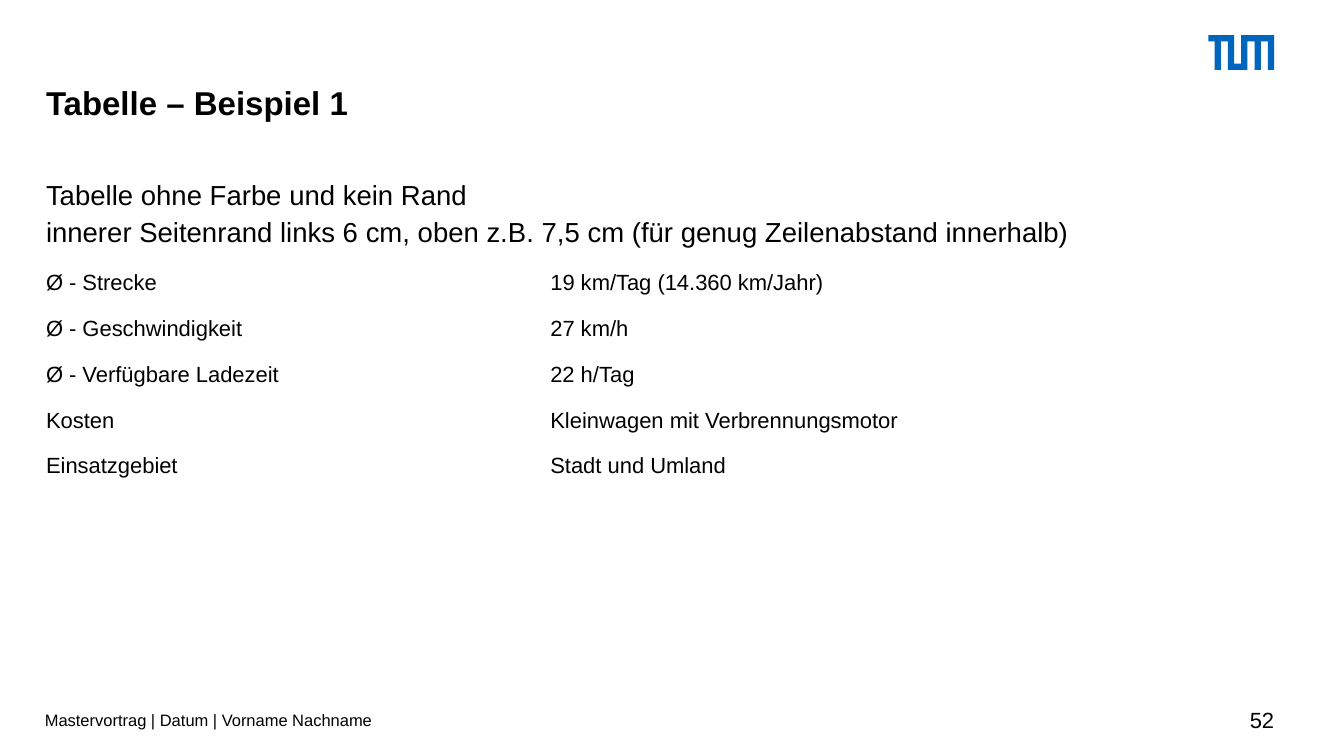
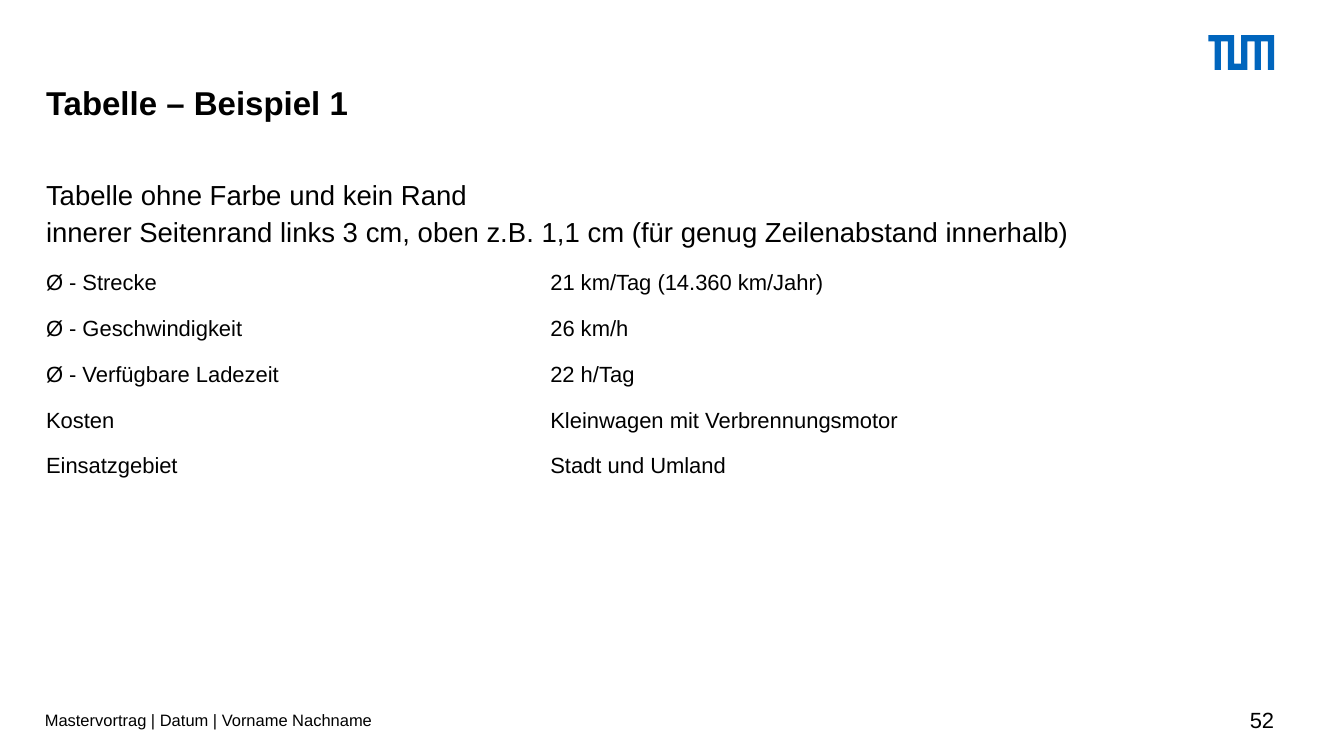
6: 6 -> 3 (350, 234)
7,5: 7,5 -> 1,1 (561, 234)
19: 19 -> 21 (563, 283)
27: 27 -> 26 (563, 329)
